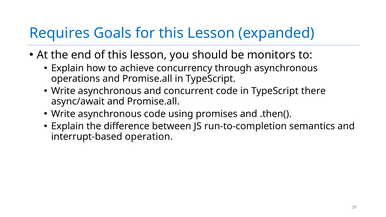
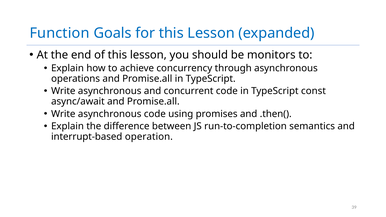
Requires: Requires -> Function (60, 33)
there: there -> const (313, 91)
